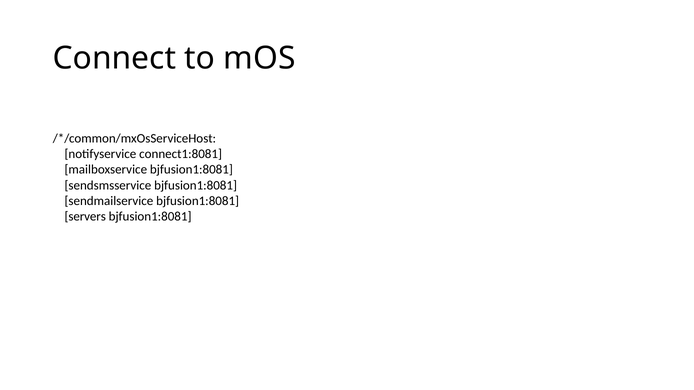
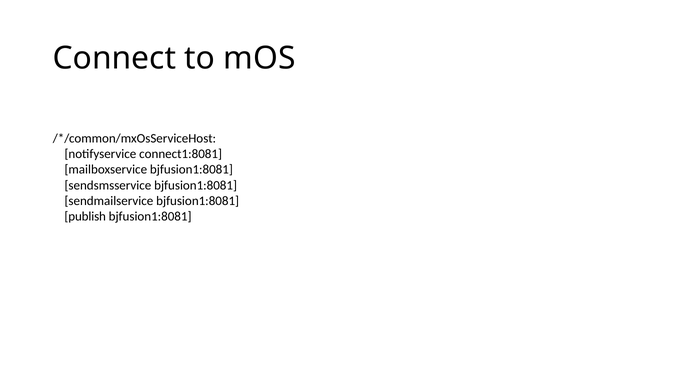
servers: servers -> publish (85, 217)
